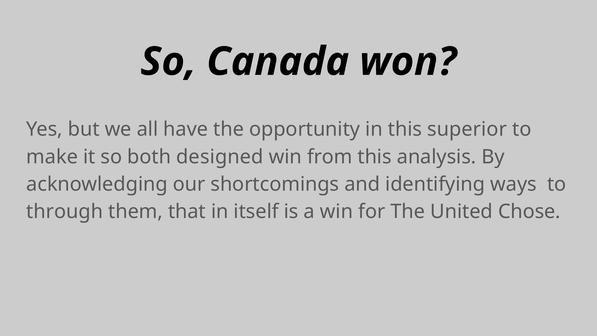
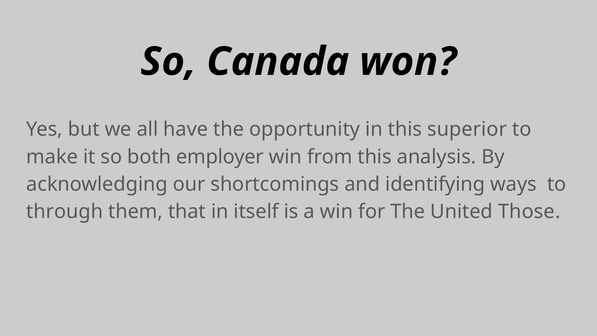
designed: designed -> employer (220, 157)
Chose: Chose -> Those (529, 212)
